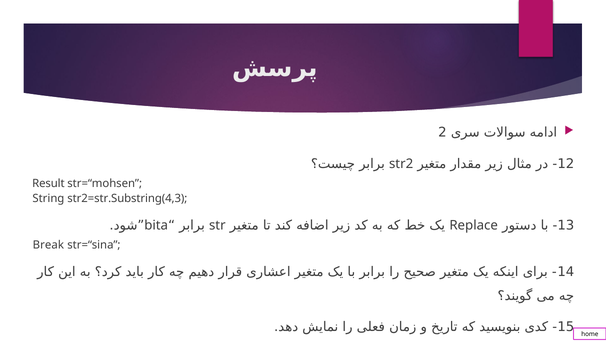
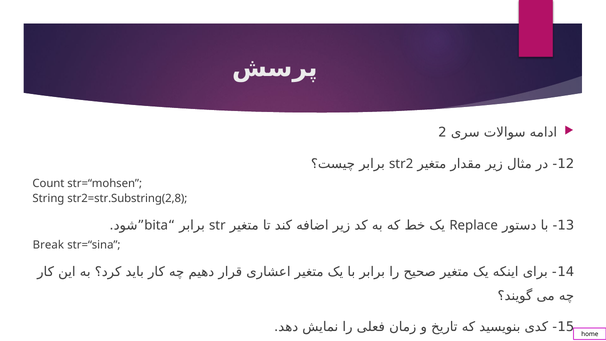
Result: Result -> Count (48, 184)
str2=str.Substring(4,3: str2=str.Substring(4,3 -> str2=str.Substring(2,8 (127, 199)
